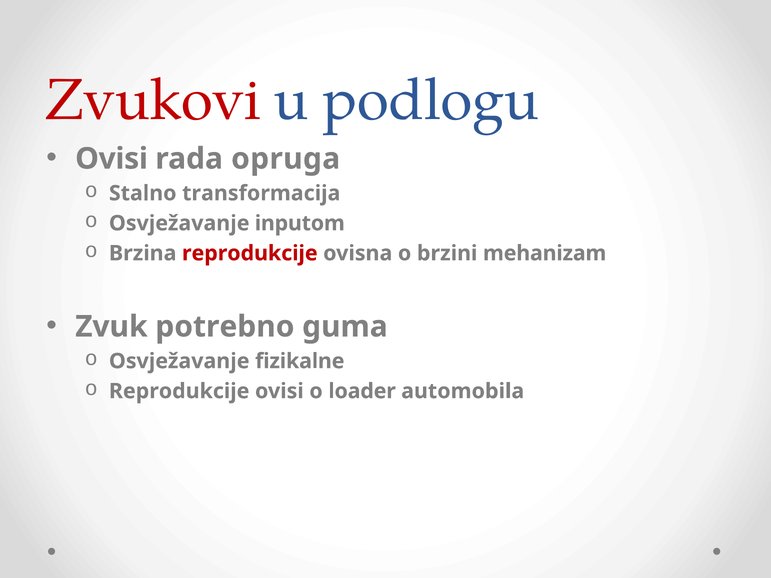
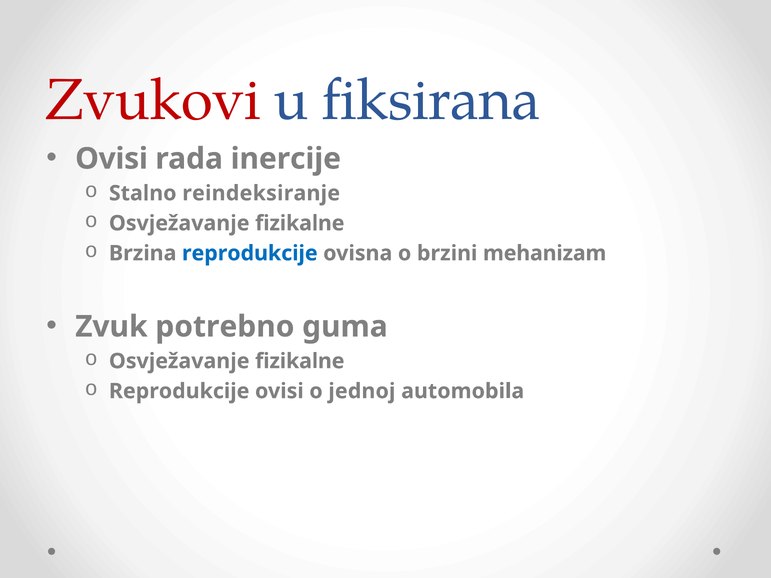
podlogu: podlogu -> fiksirana (431, 100)
opruga: opruga -> inercije (286, 159)
transformacija: transformacija -> reindeksiranje (261, 193)
inputom: inputom -> fizikalne (300, 223)
reprodukcije colour: red -> blue (250, 253)
loader: loader -> jednoj (362, 391)
